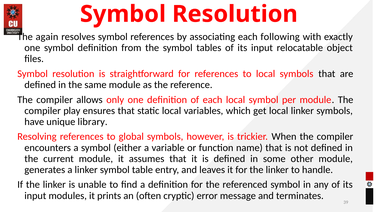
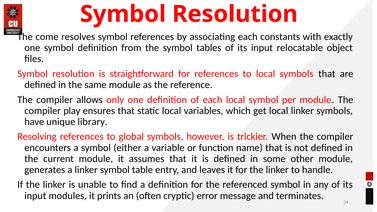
again: again -> come (47, 37)
following: following -> constants (280, 37)
